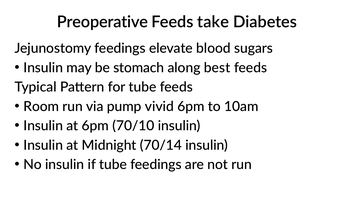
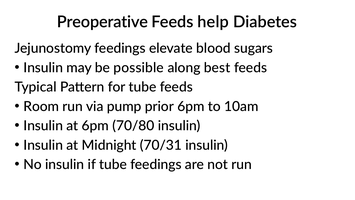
take: take -> help (213, 22)
stomach: stomach -> possible (139, 68)
vivid: vivid -> prior (159, 106)
70/10: 70/10 -> 70/80 (133, 126)
70/14: 70/14 -> 70/31 (161, 145)
